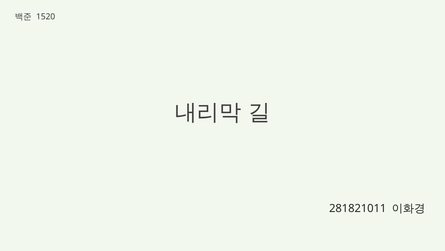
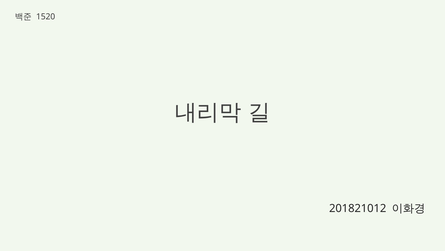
281821011: 281821011 -> 201821012 (358, 208)
